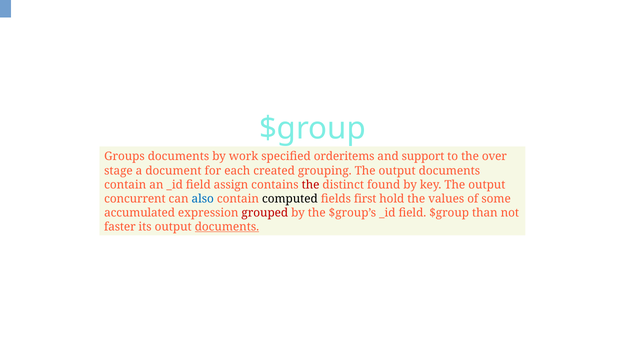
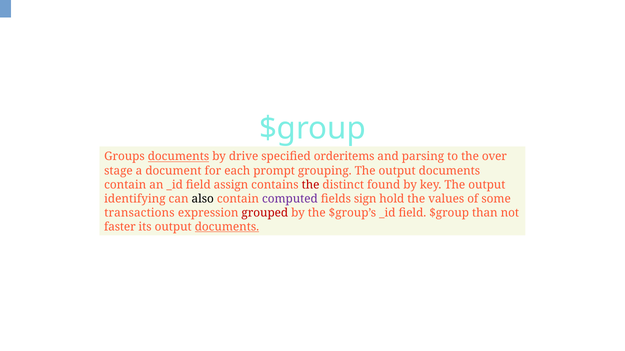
documents underline: none -> present (178, 157)
work: work -> drive (244, 157)
support: support -> parsing (423, 157)
created: created -> prompt (274, 171)
concurrent: concurrent -> identifying (135, 199)
also colour: blue -> black (203, 199)
computed colour: black -> purple (290, 199)
first: first -> sign (365, 199)
accumulated: accumulated -> transactions (139, 213)
